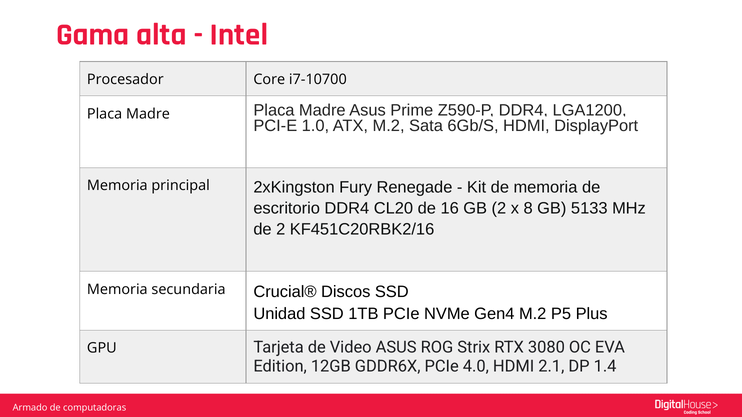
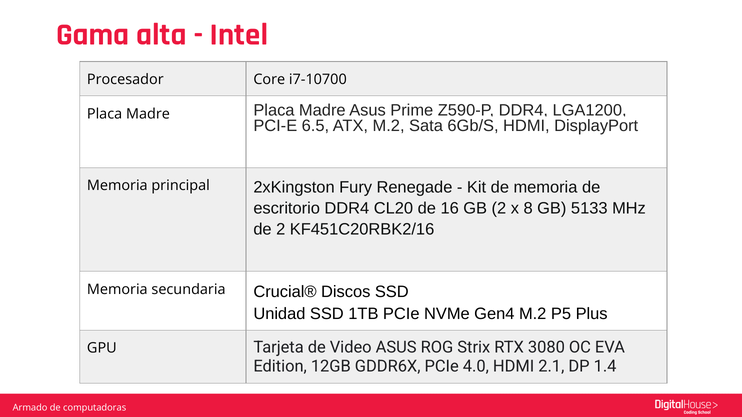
1.0: 1.0 -> 6.5 (315, 126)
